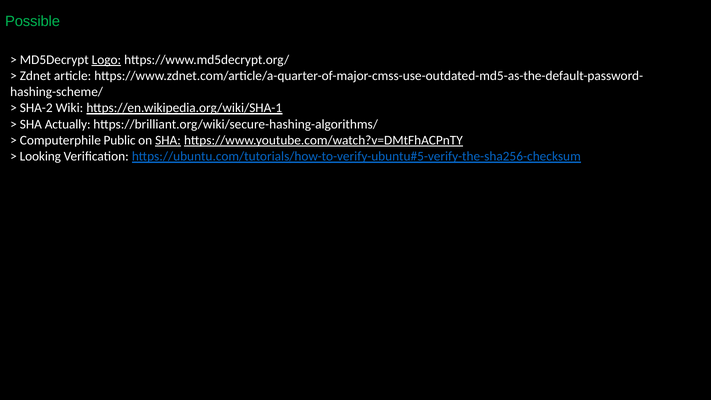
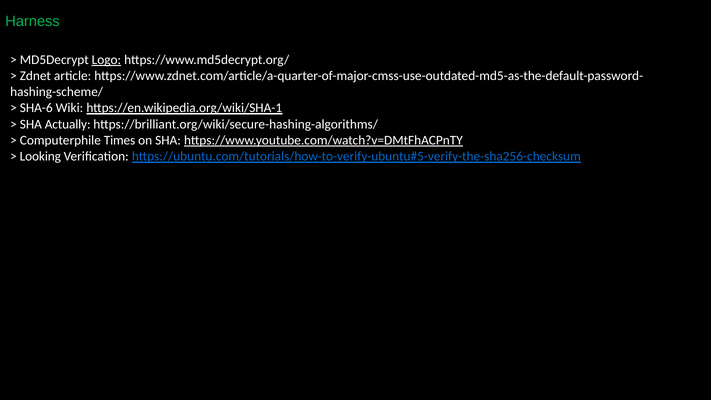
Possible: Possible -> Harness (32, 21)
SHA-2: SHA-2 -> SHA-6 (36, 108)
Public: Public -> Times (120, 140)
SHA underline: present -> none (168, 140)
